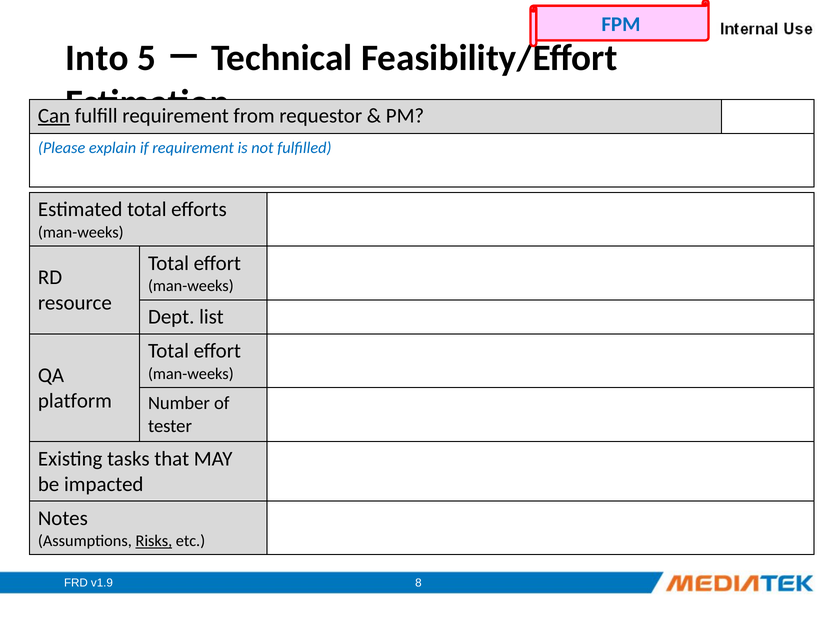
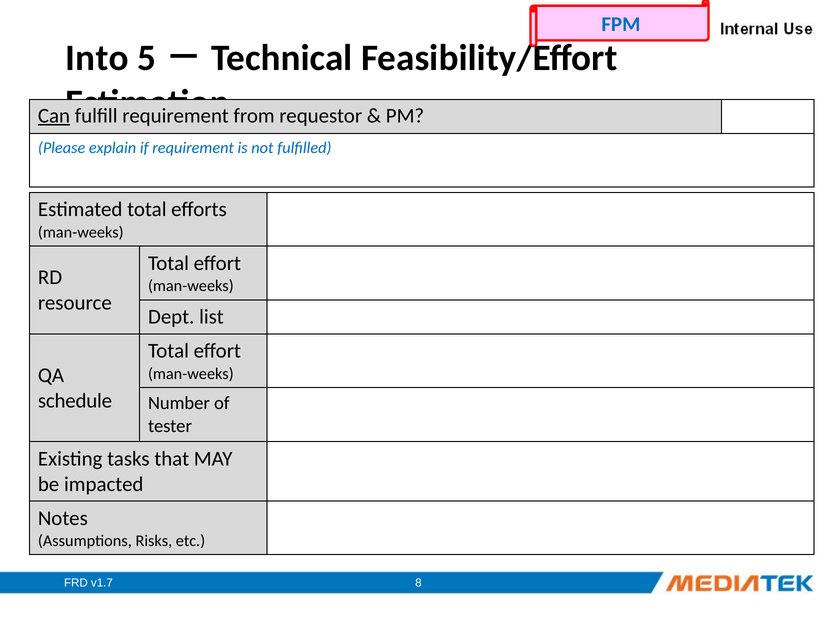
platform: platform -> schedule (75, 400)
Risks underline: present -> none (154, 541)
v1.9: v1.9 -> v1.7 (102, 583)
